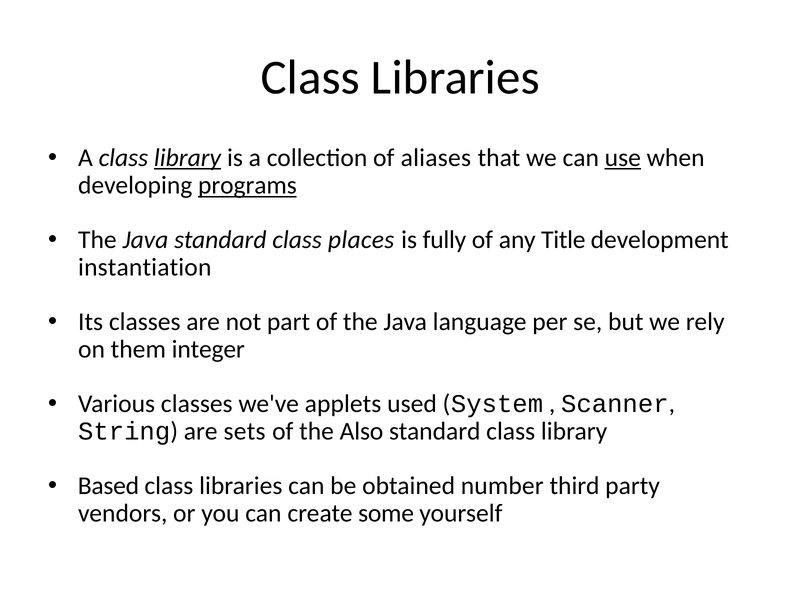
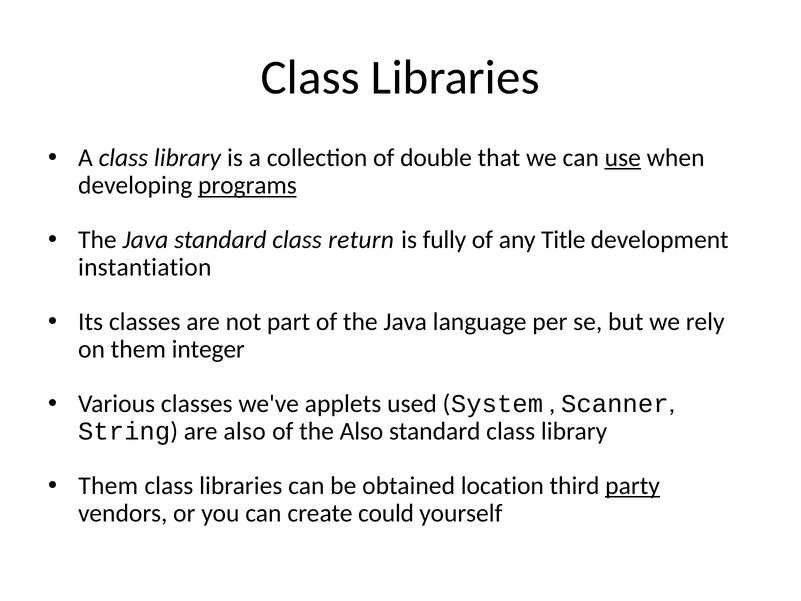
library underline: present -> none (187, 158)
aliases: aliases -> double (436, 158)
places: places -> return (361, 240)
are sets: sets -> also (245, 431)
Based: Based -> Them (108, 486)
number: number -> location (502, 486)
party underline: none -> present (633, 486)
some: some -> could (386, 513)
